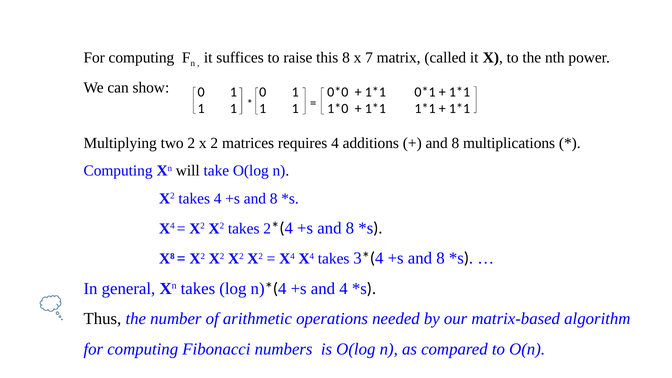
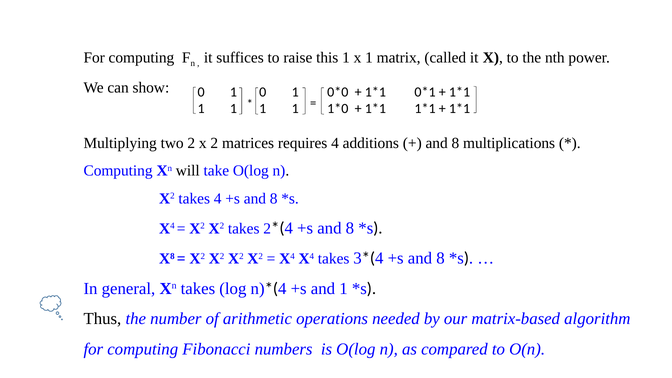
this 8: 8 -> 1 (346, 57)
x 7: 7 -> 1 (369, 57)
and 4: 4 -> 1 (343, 288)
